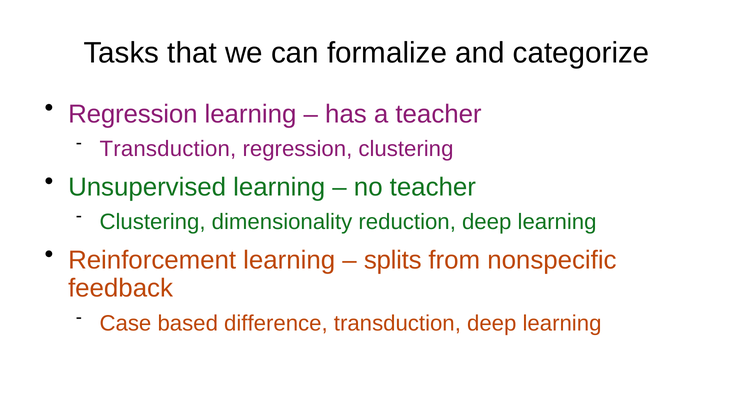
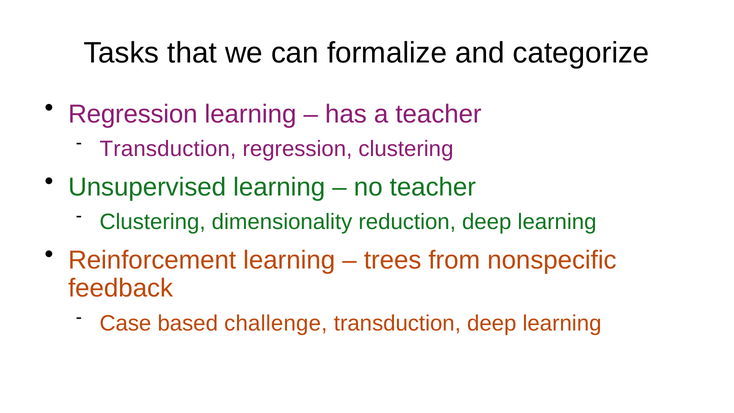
splits: splits -> trees (393, 260)
difference: difference -> challenge (276, 323)
